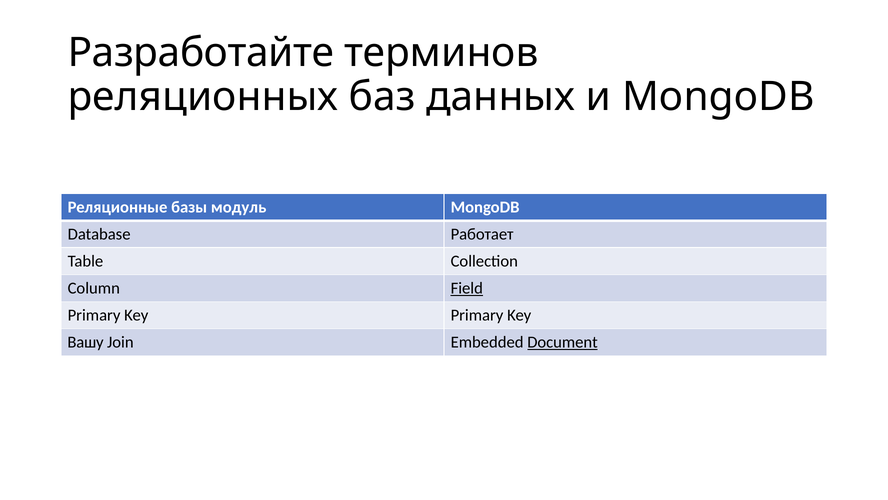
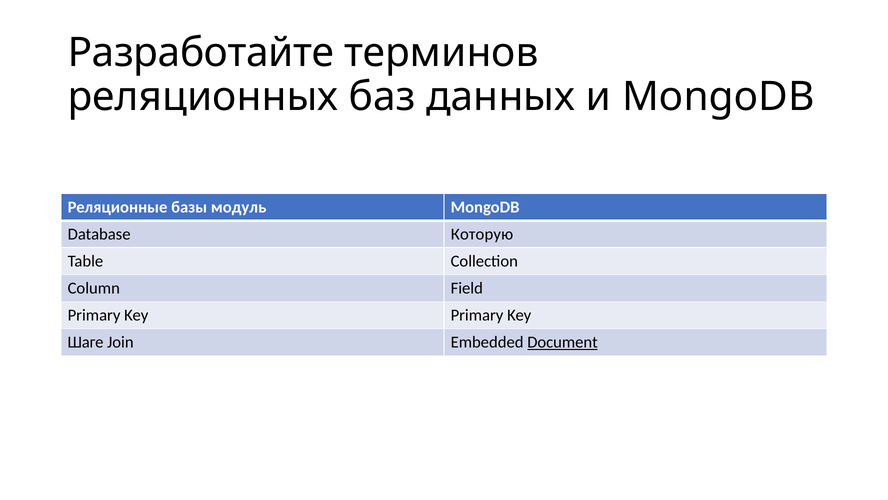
Работает: Работает -> Которую (482, 234)
Field underline: present -> none (467, 288)
Вашу: Вашу -> Шаге (86, 342)
